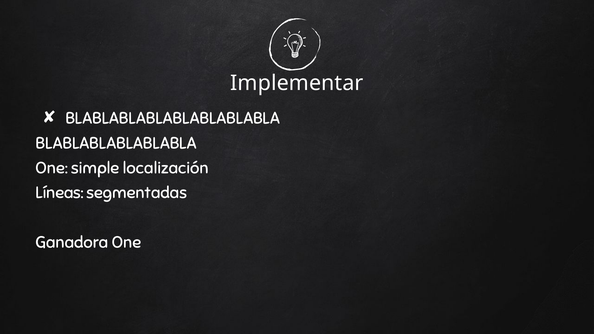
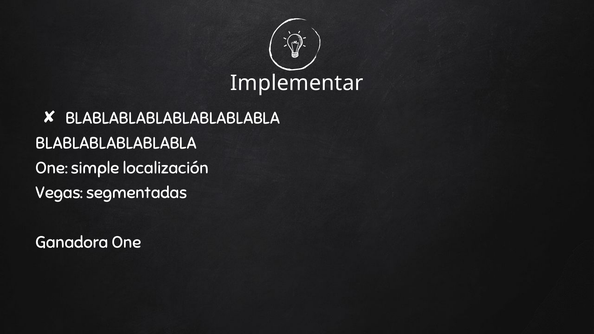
Líneas: Líneas -> Vegas (59, 193)
